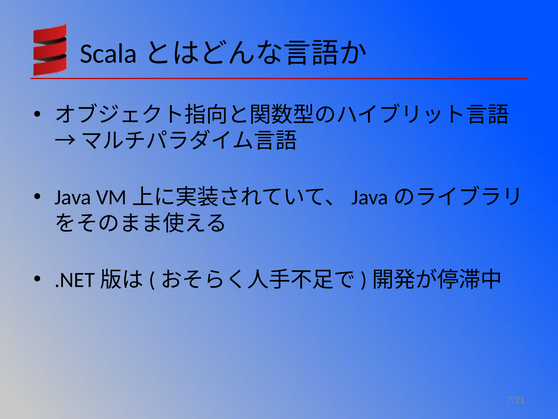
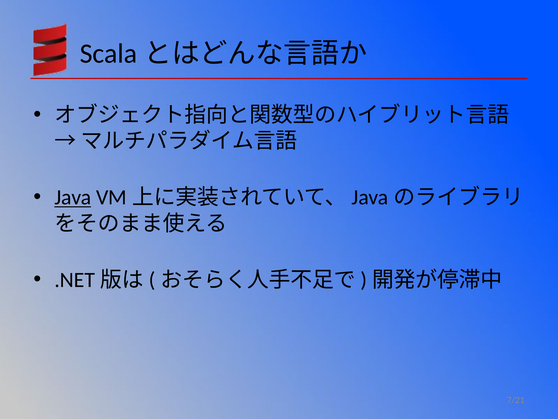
Java underline: none -> present (73, 197)
